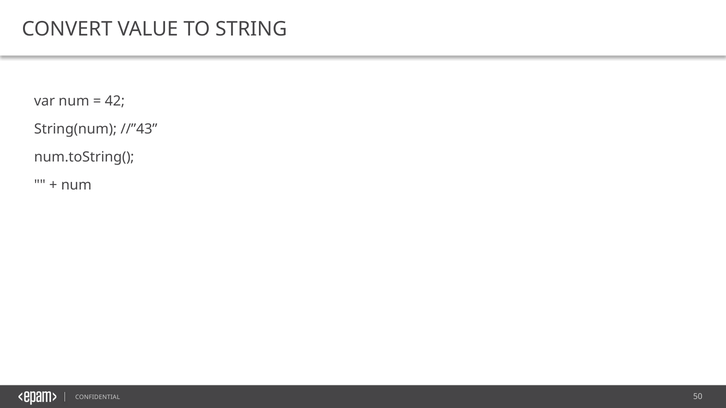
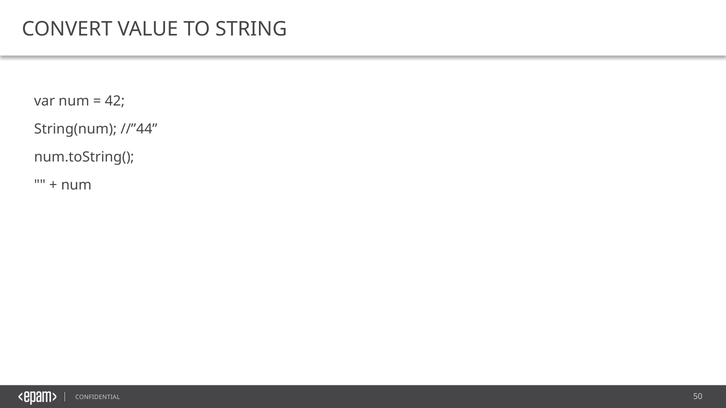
//”43: //”43 -> //”44 (139, 129)
